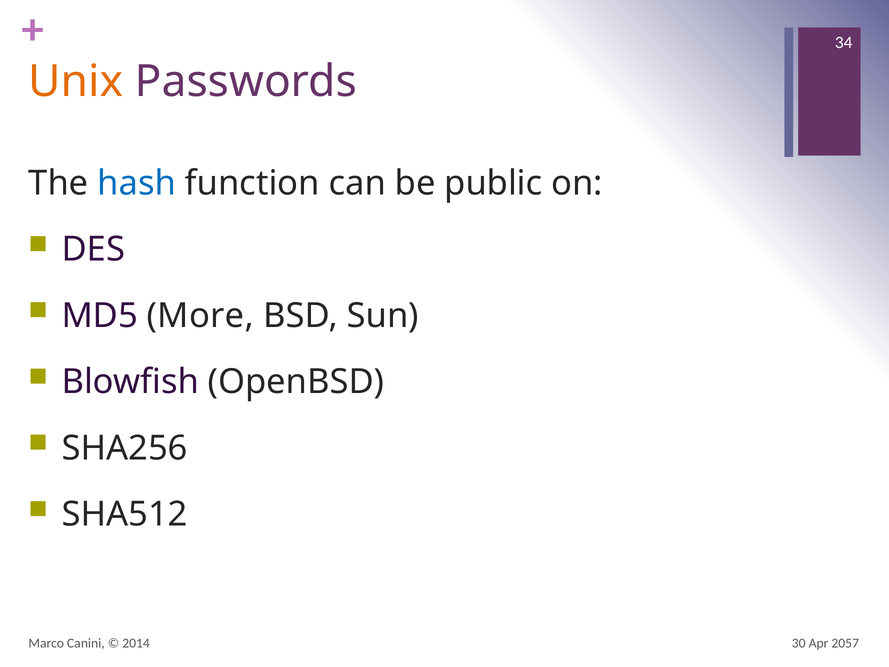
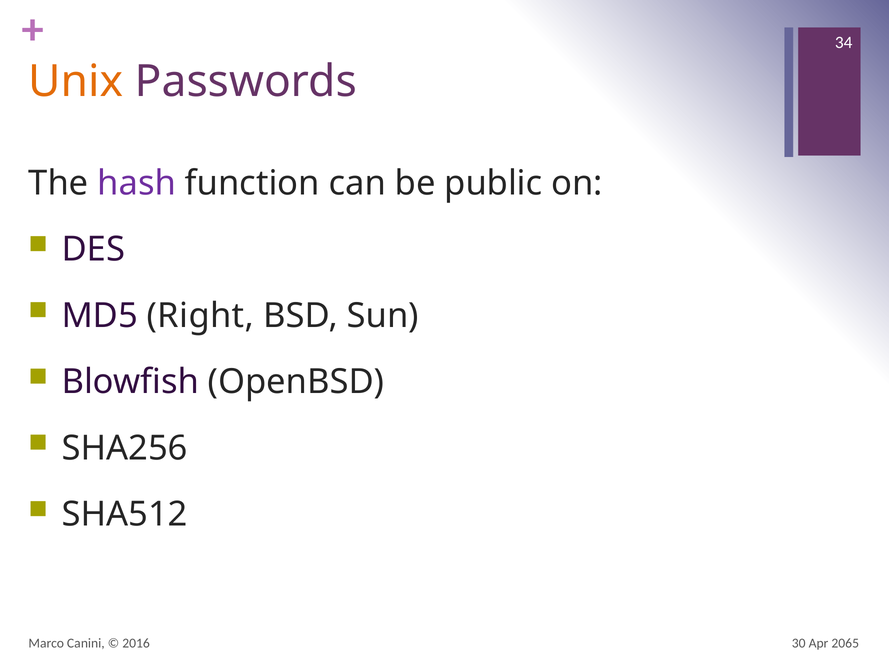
hash colour: blue -> purple (137, 183)
More: More -> Right (200, 316)
2014: 2014 -> 2016 (136, 643)
2057: 2057 -> 2065 (845, 643)
